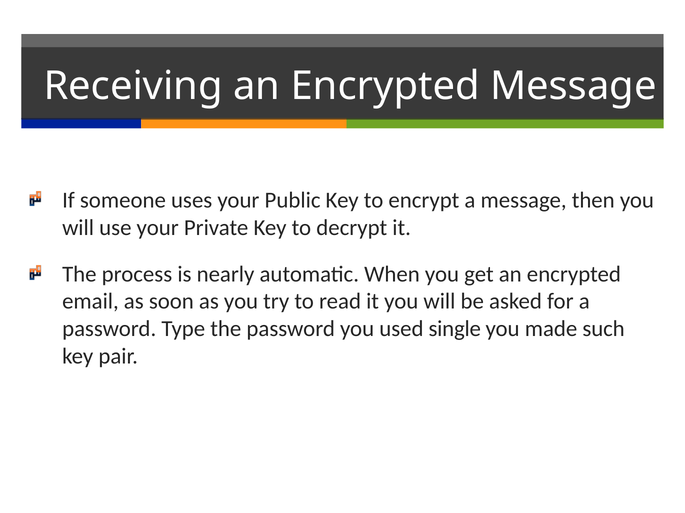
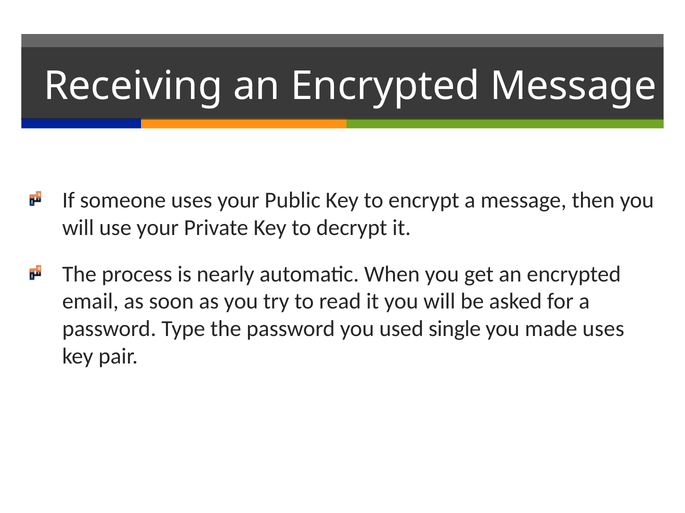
made such: such -> uses (603, 329)
